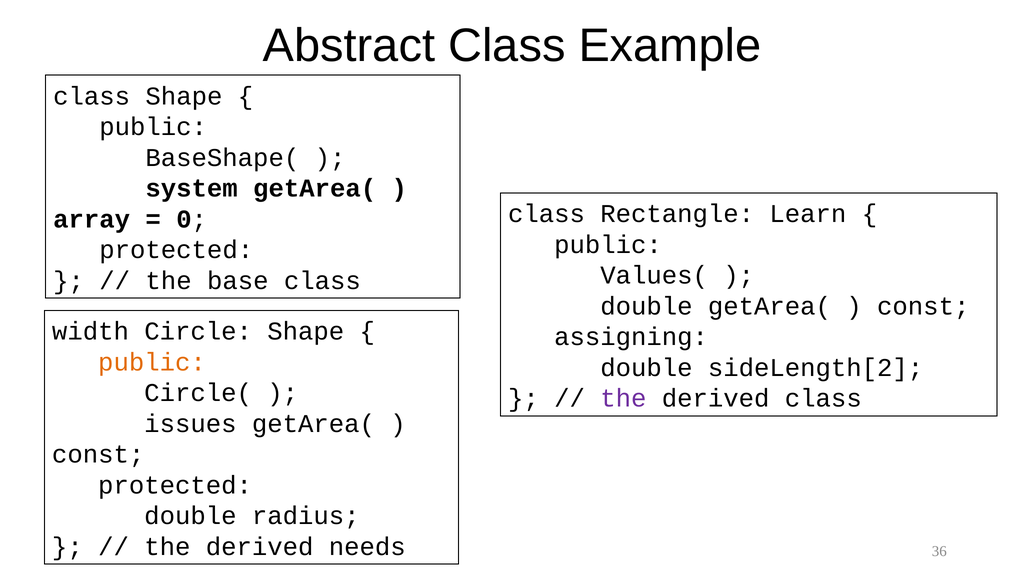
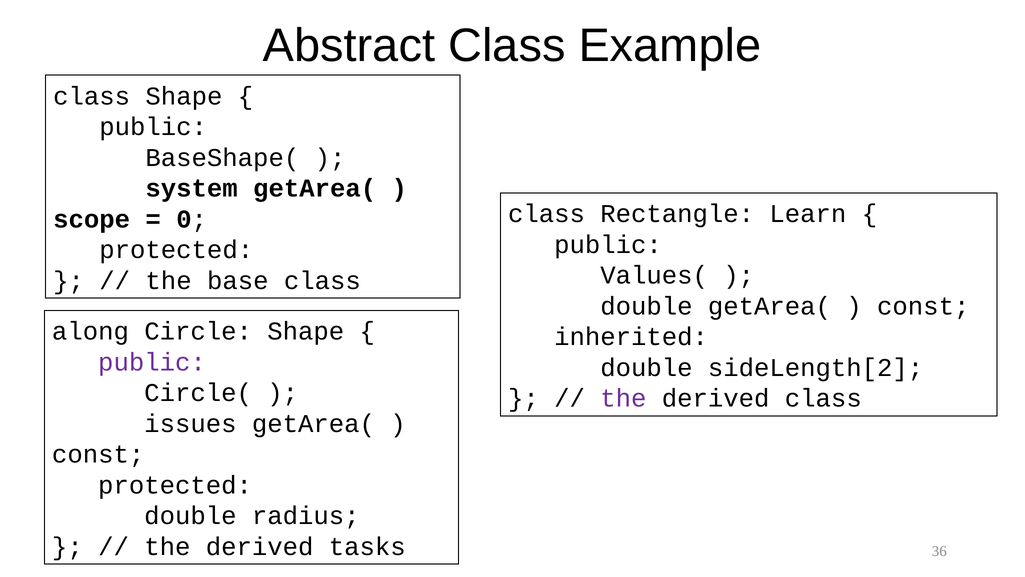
array: array -> scope (92, 219)
width: width -> along (90, 331)
assigning: assigning -> inherited (631, 337)
public colour: orange -> purple (152, 362)
needs: needs -> tasks (367, 546)
